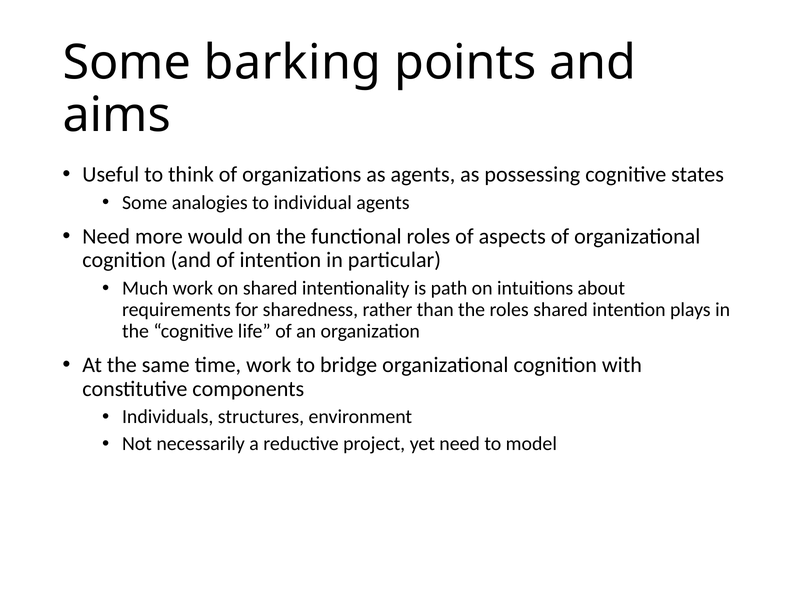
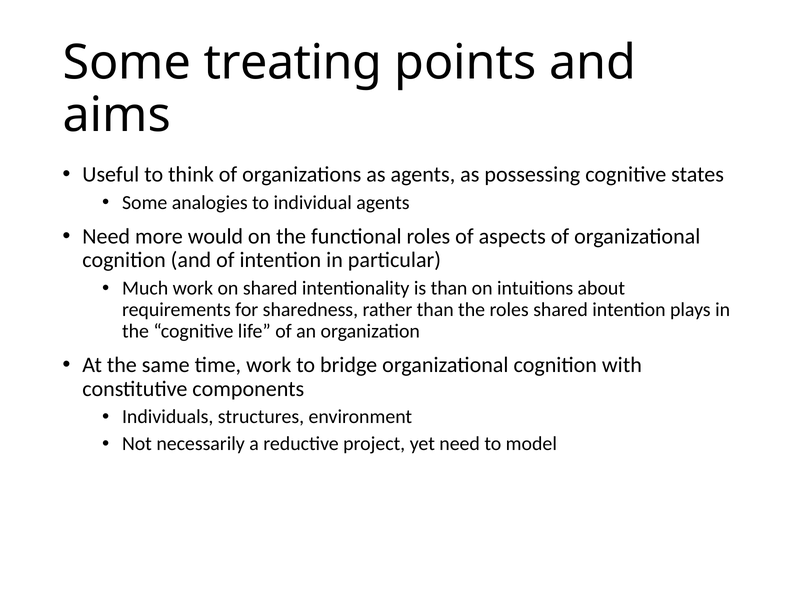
barking: barking -> treating (293, 63)
is path: path -> than (449, 288)
